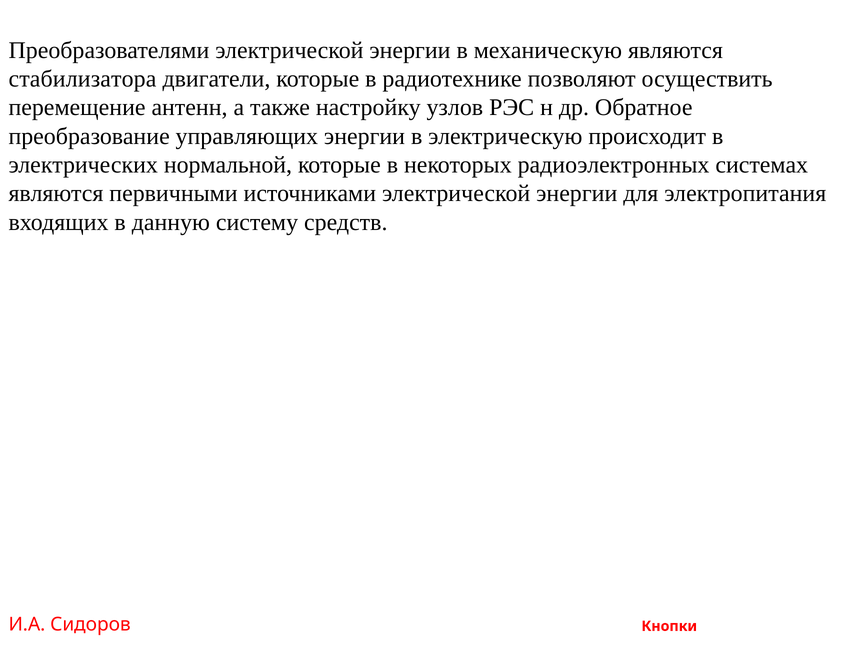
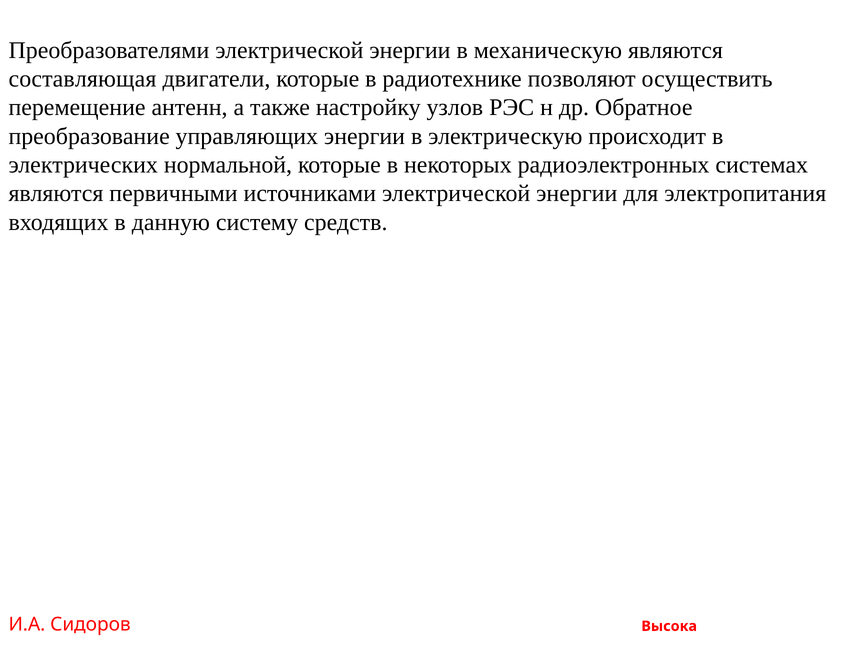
стабилизатора: стабилизатора -> составляющая (82, 79)
Кнопки: Кнопки -> Высока (669, 626)
